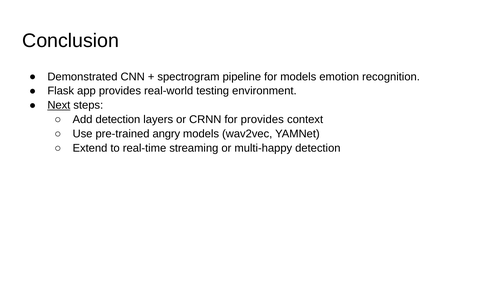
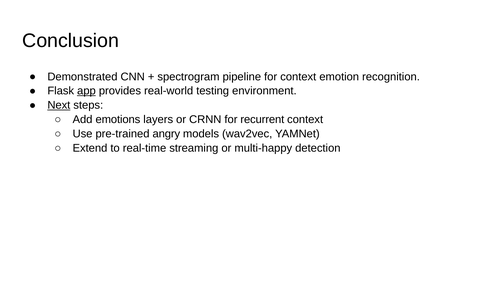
for models: models -> context (298, 77)
app underline: none -> present (86, 91)
Add detection: detection -> emotions (118, 120)
for provides: provides -> recurrent (262, 120)
